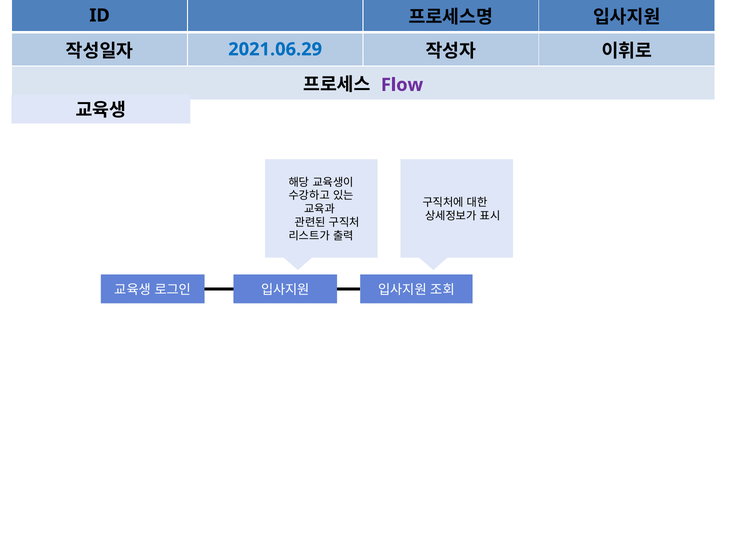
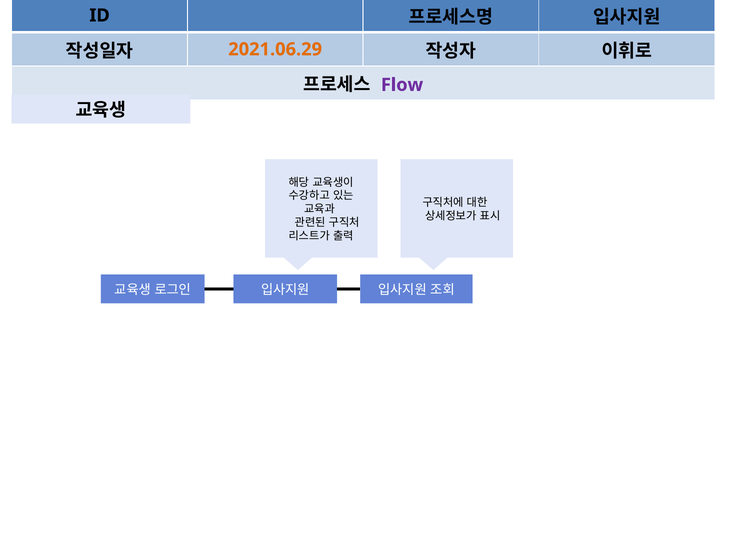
2021.06.29 colour: blue -> orange (275, 49)
